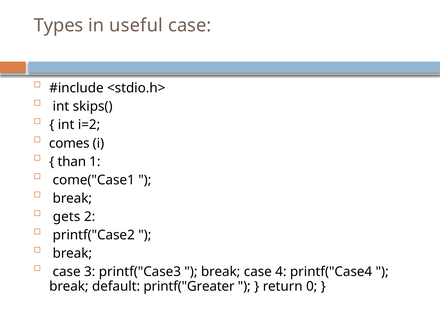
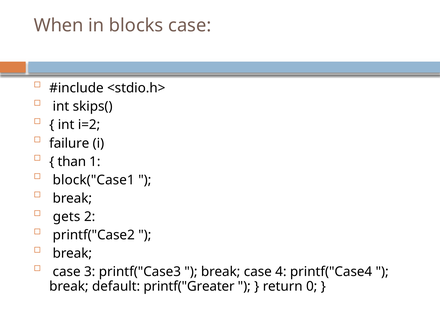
Types: Types -> When (59, 25)
useful: useful -> blocks (136, 25)
comes: comes -> failure (69, 143)
come("Case1: come("Case1 -> block("Case1 (94, 180)
